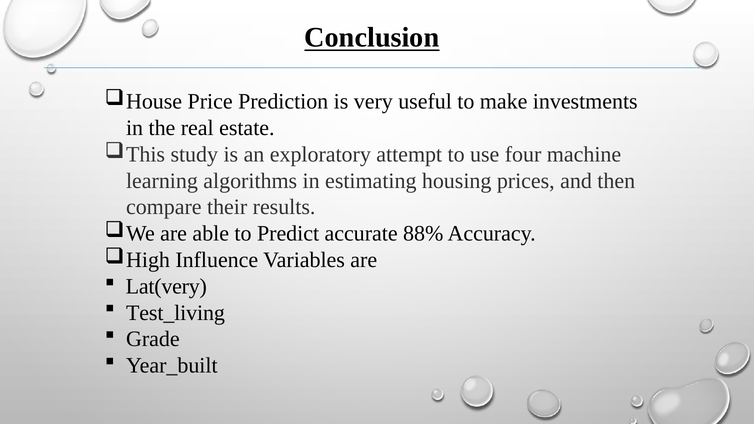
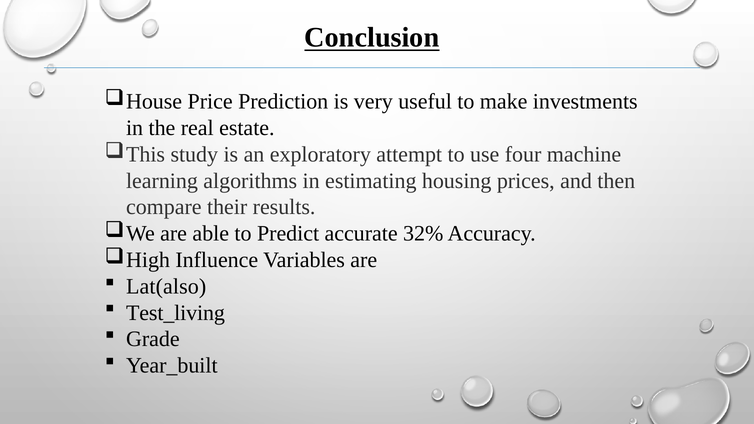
88%: 88% -> 32% (423, 234)
Lat(very: Lat(very -> Lat(also (166, 286)
